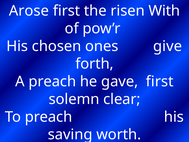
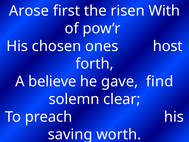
give: give -> host (168, 46)
A preach: preach -> believe (52, 81)
gave first: first -> find (160, 81)
